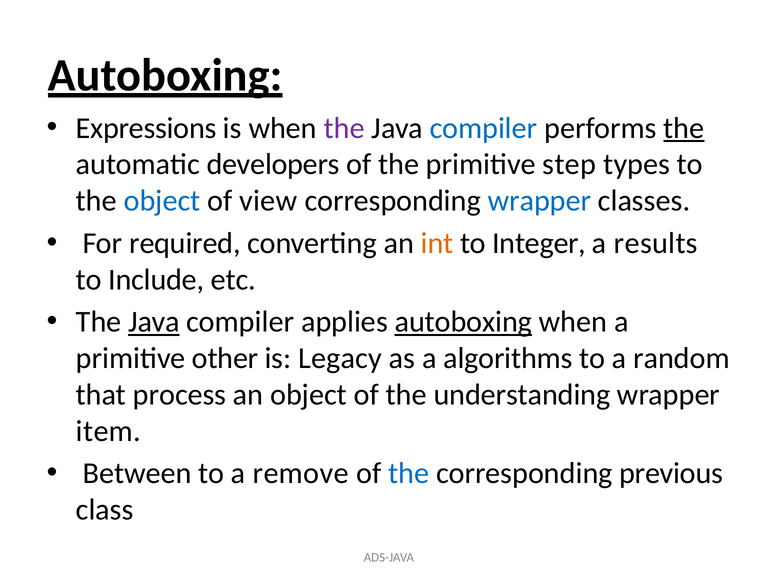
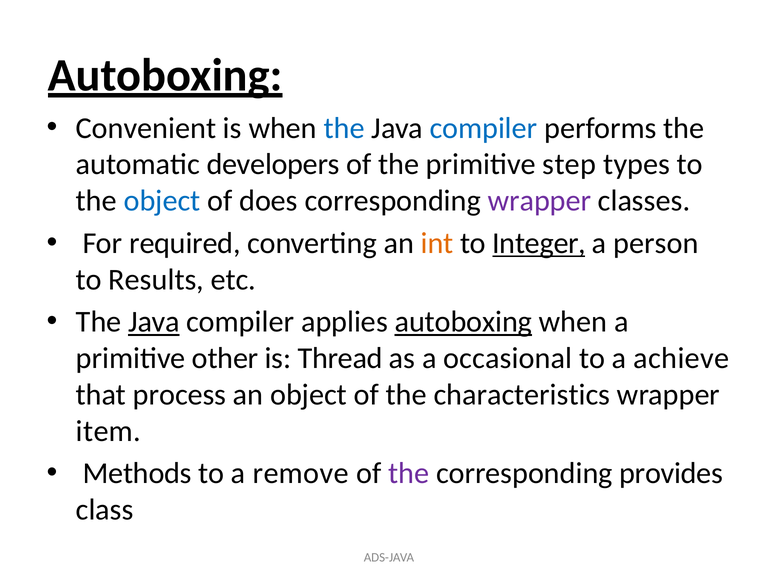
Expressions: Expressions -> Convenient (146, 128)
the colour: purple -> blue (344, 128)
the underline: present -> none (684, 128)
view: view -> does (269, 201)
wrapper colour: blue -> purple (539, 201)
Integer underline: none -> present (539, 243)
results: results -> person (656, 243)
Include: Include -> Results (156, 279)
Legacy: Legacy -> Thread (340, 358)
algorithms: algorithms -> occasional (508, 358)
random: random -> achieve (681, 358)
understanding: understanding -> characteristics (522, 394)
Between: Between -> Methods (137, 473)
the colour: blue -> purple (409, 473)
previous: previous -> provides (671, 473)
